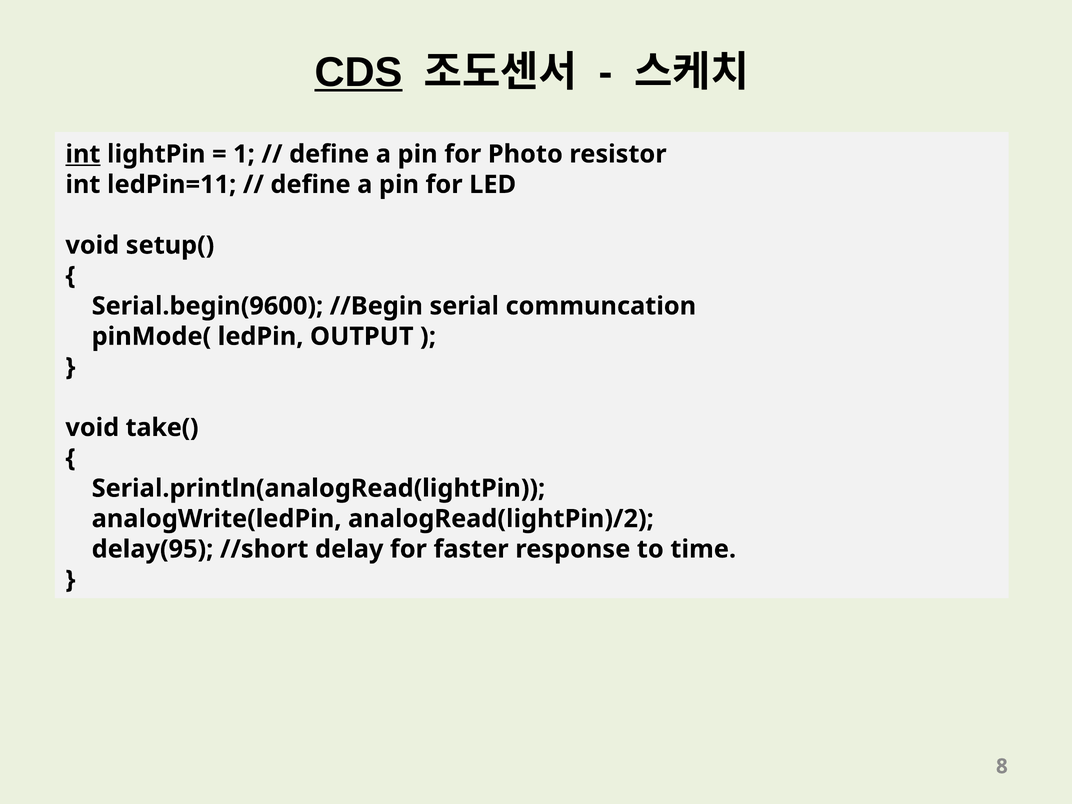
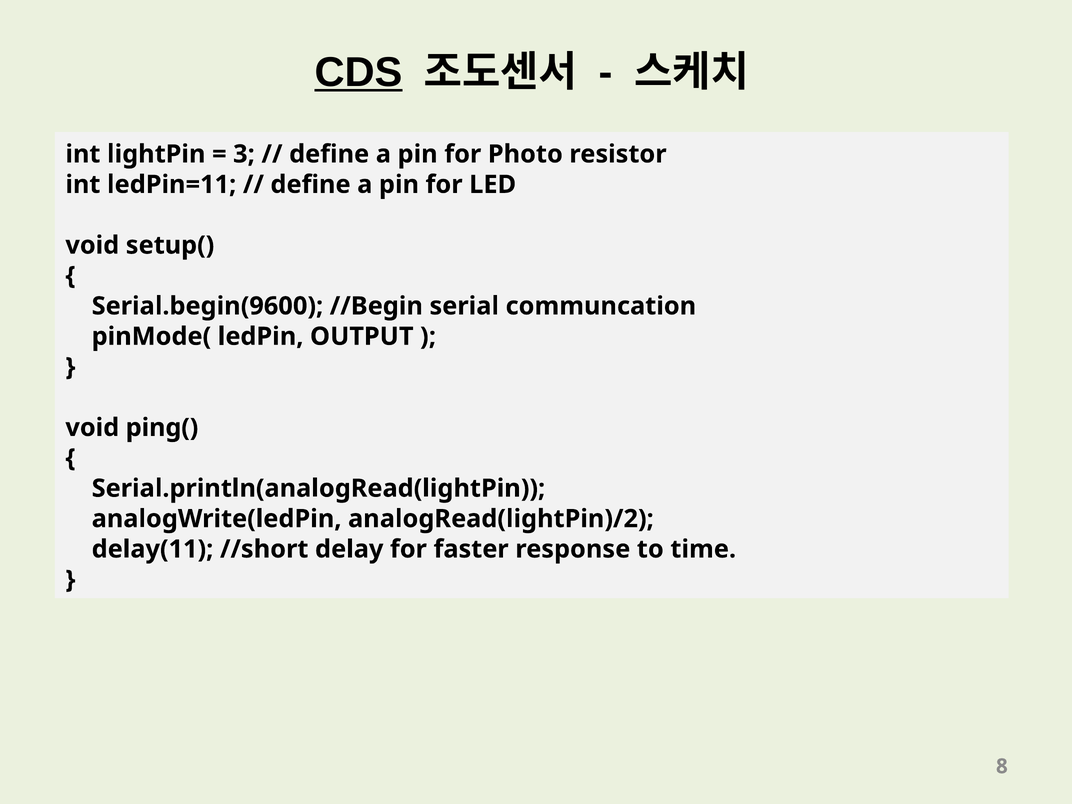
int underline: present -> none (83, 154)
1: 1 -> 3 (244, 154)
take(: take( -> ping( (162, 428)
delay(95: delay(95 -> delay(11 (153, 549)
